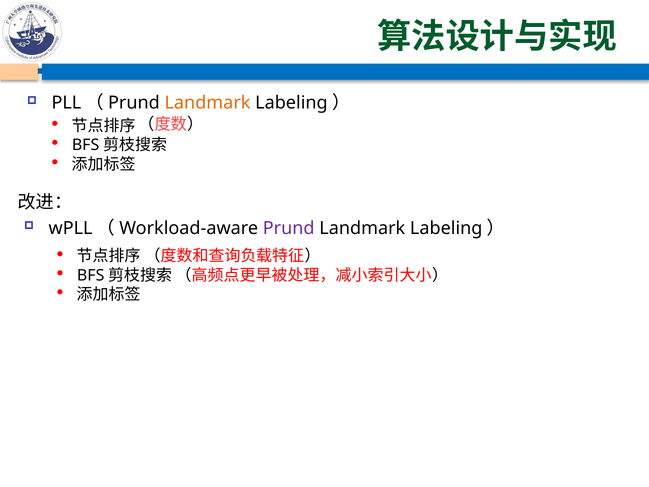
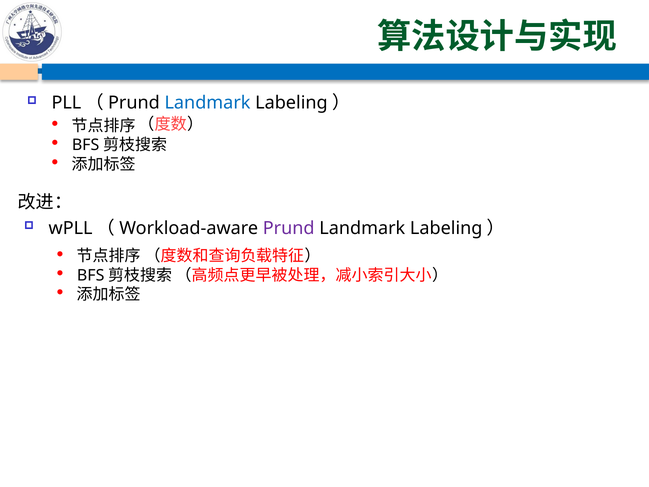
Landmark colour: orange -> blue (207, 103)
